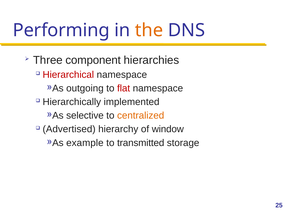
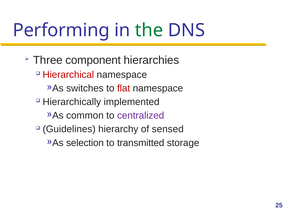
the colour: orange -> green (149, 30)
outgoing: outgoing -> switches (85, 88)
selective: selective -> common (85, 116)
centralized colour: orange -> purple (141, 116)
Advertised: Advertised -> Guidelines (69, 129)
window: window -> sensed (168, 129)
example: example -> selection (85, 143)
